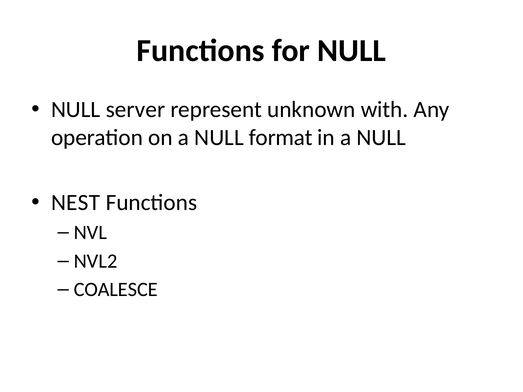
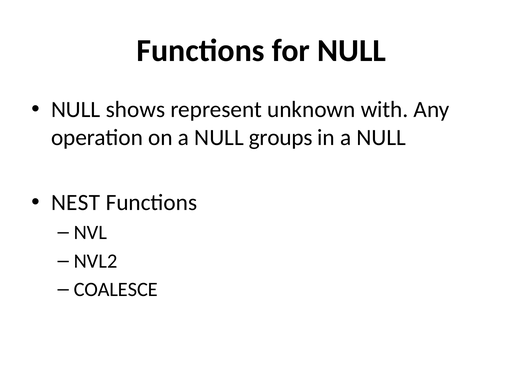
server: server -> shows (135, 110)
format: format -> groups (281, 138)
